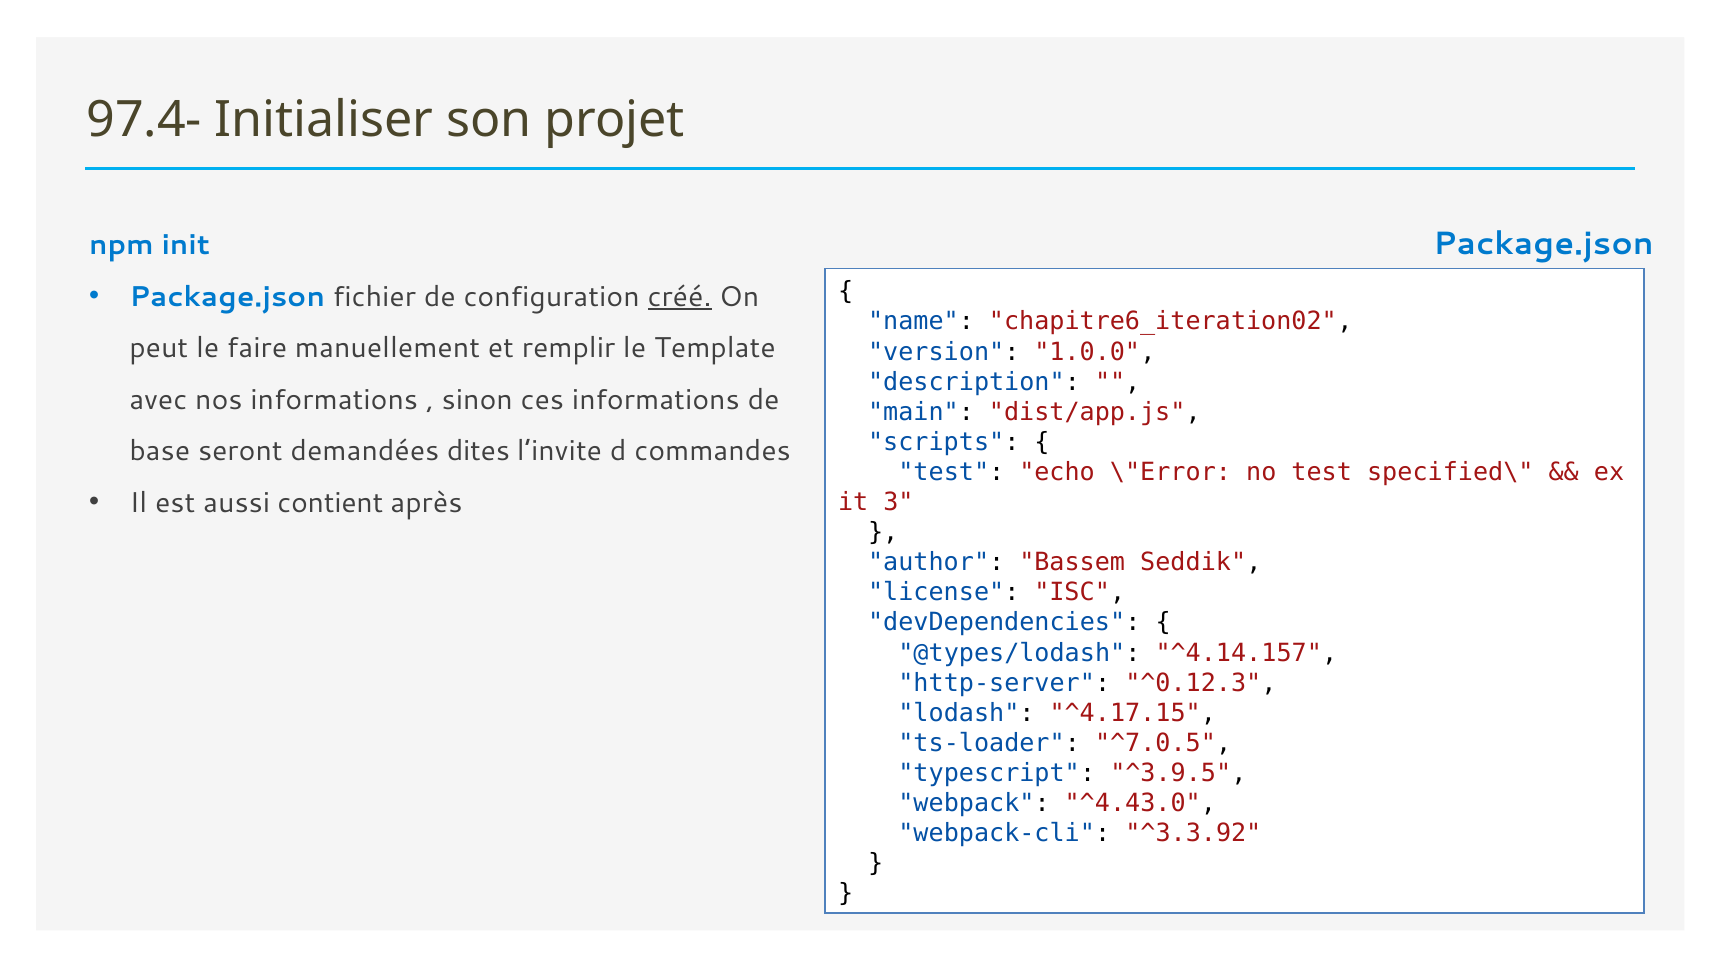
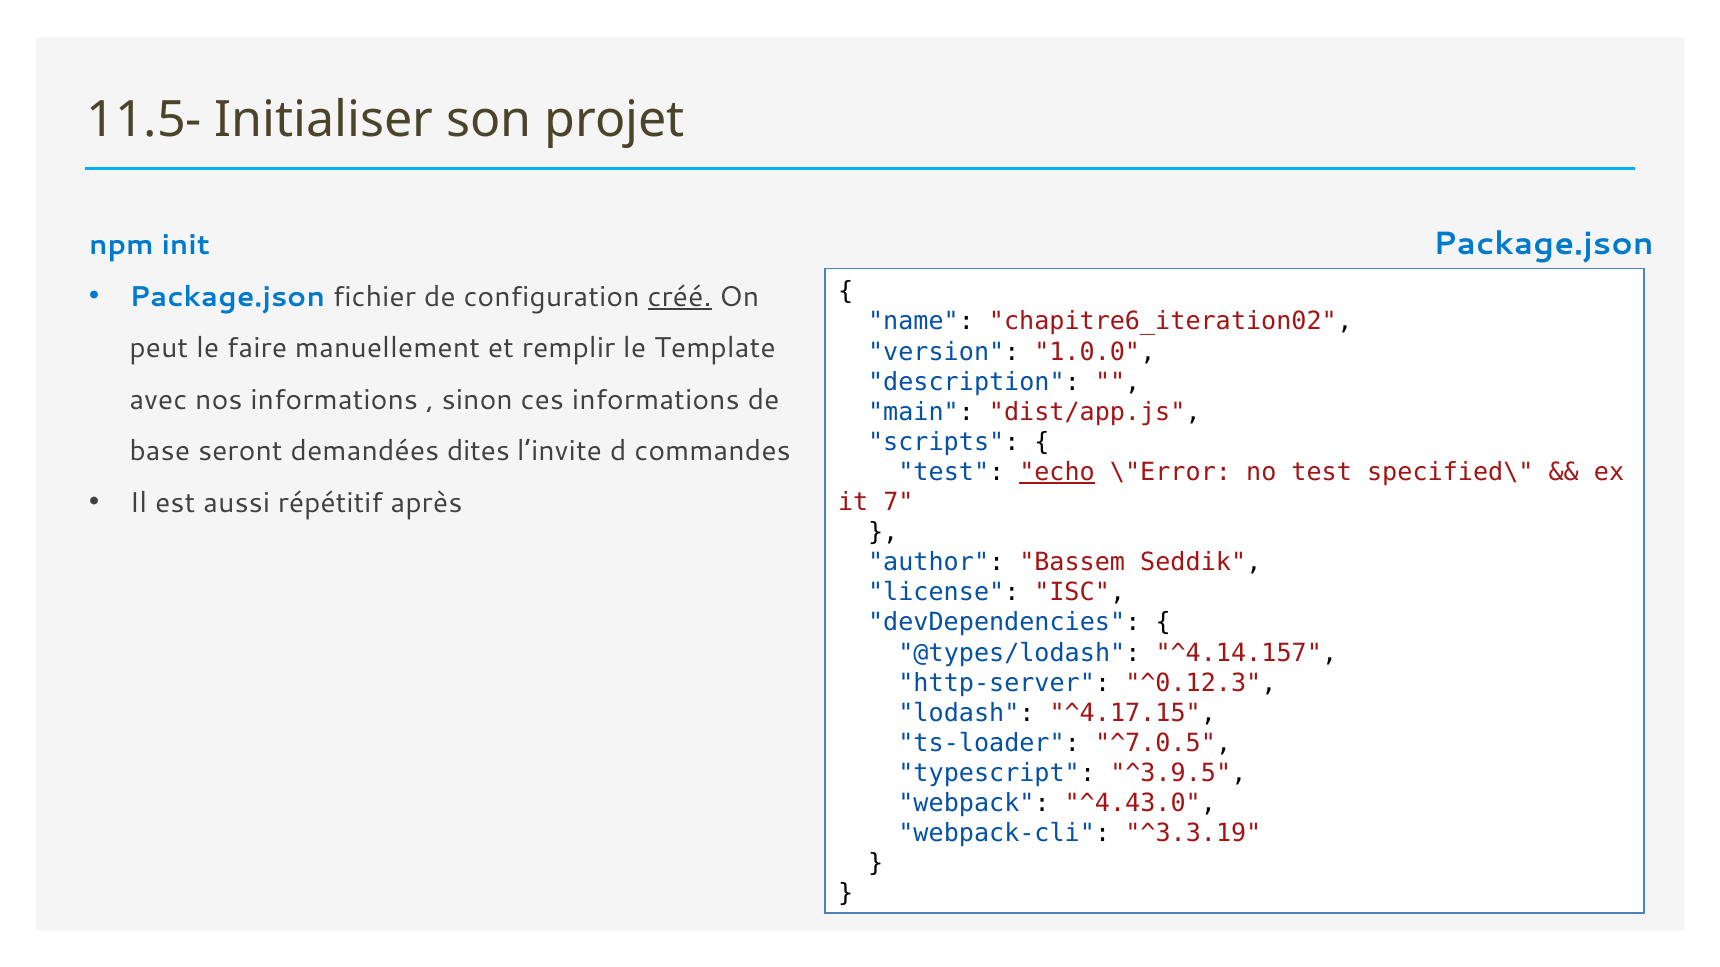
97.4-: 97.4- -> 11.5- (144, 120)
echo underline: none -> present (1057, 472)
contient: contient -> répétitif (330, 503)
3: 3 -> 7 (898, 503)
^3.3.92: ^3.3.92 -> ^3.3.19 (1193, 834)
